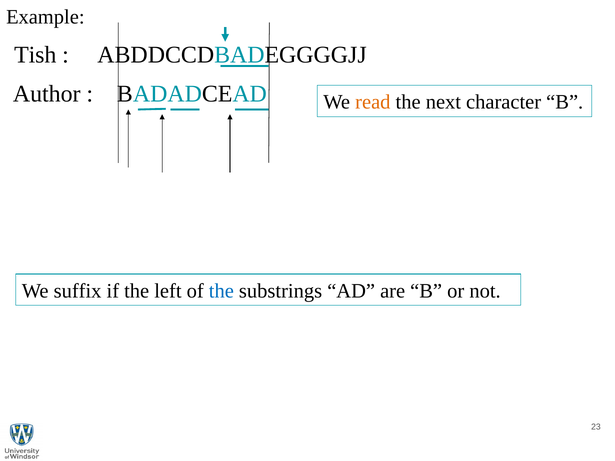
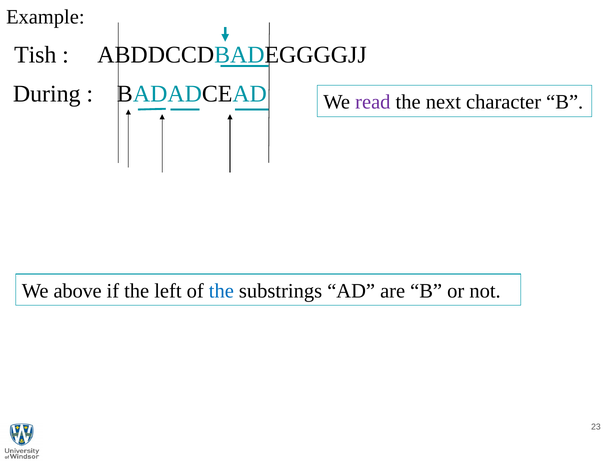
Author: Author -> During (47, 94)
read colour: orange -> purple (373, 102)
suffix: suffix -> above (78, 291)
